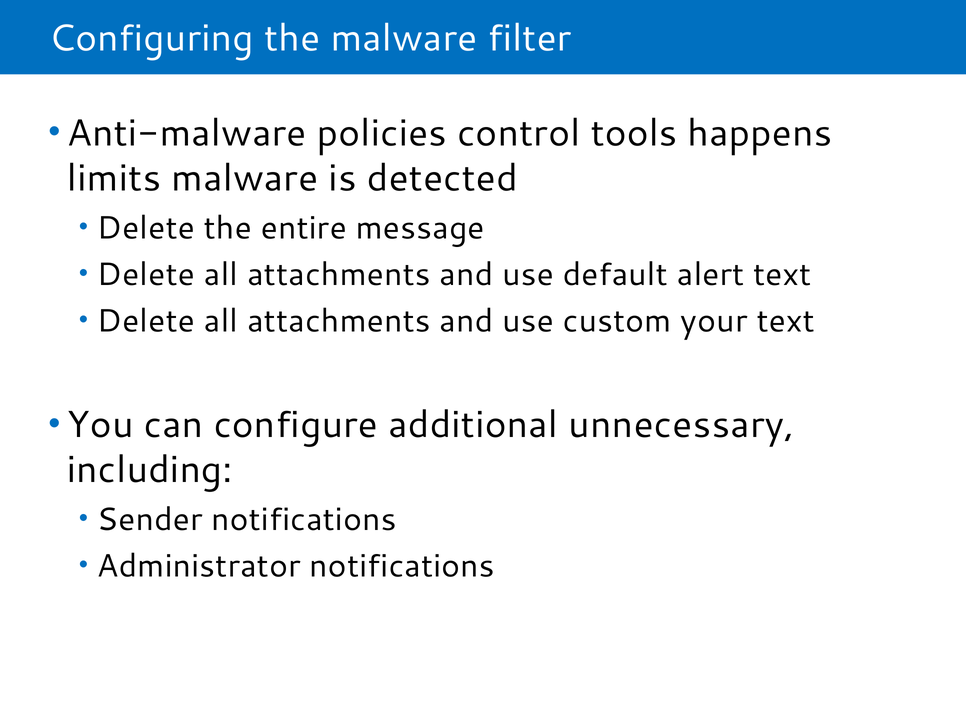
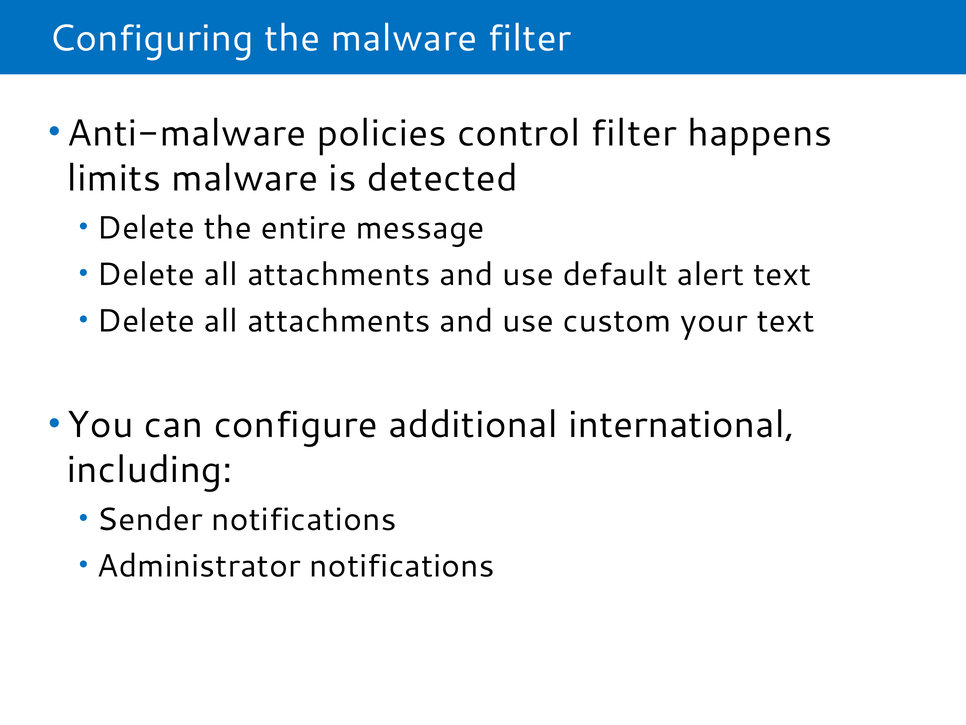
control tools: tools -> filter (634, 133)
unnecessary: unnecessary -> international (682, 425)
